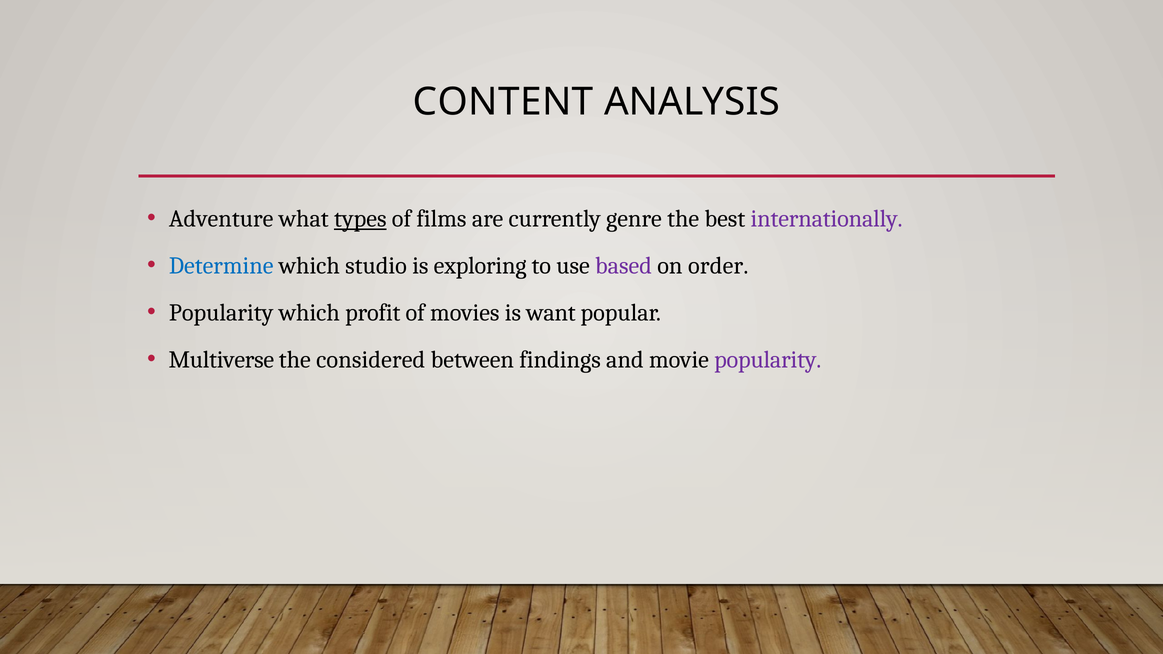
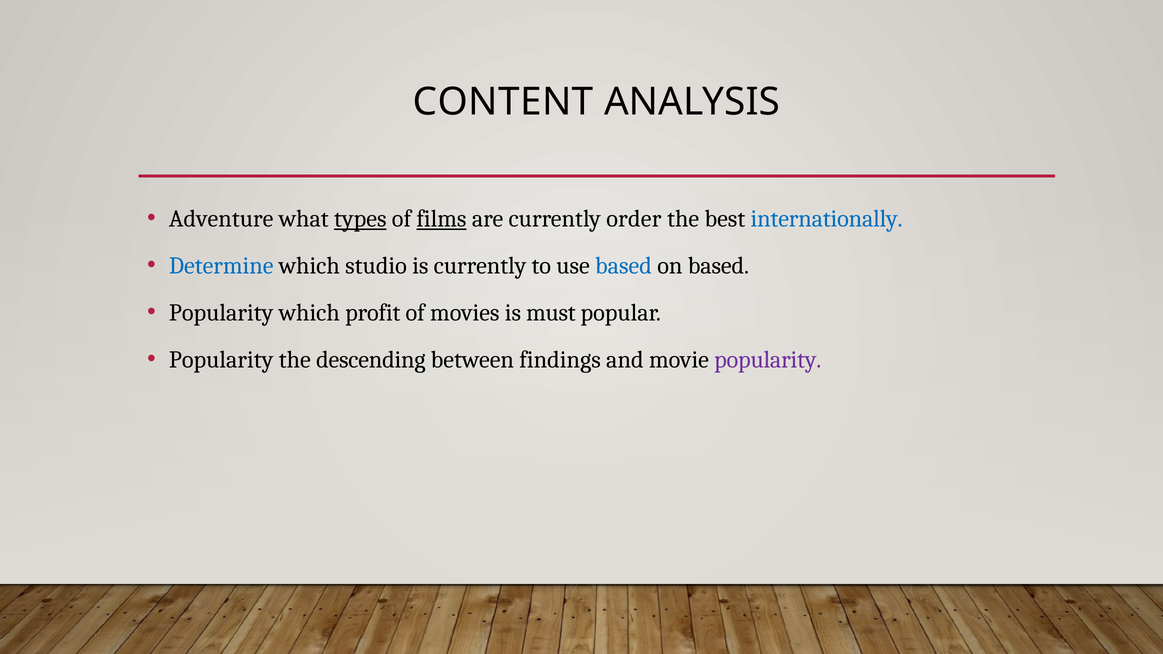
films underline: none -> present (441, 219)
genre: genre -> order (634, 219)
internationally colour: purple -> blue (827, 219)
is exploring: exploring -> currently (480, 266)
based colour: purple -> blue (624, 266)
on order: order -> based (718, 266)
want: want -> must (551, 313)
Multiverse: Multiverse -> Popularity (221, 360)
considered: considered -> descending (371, 360)
